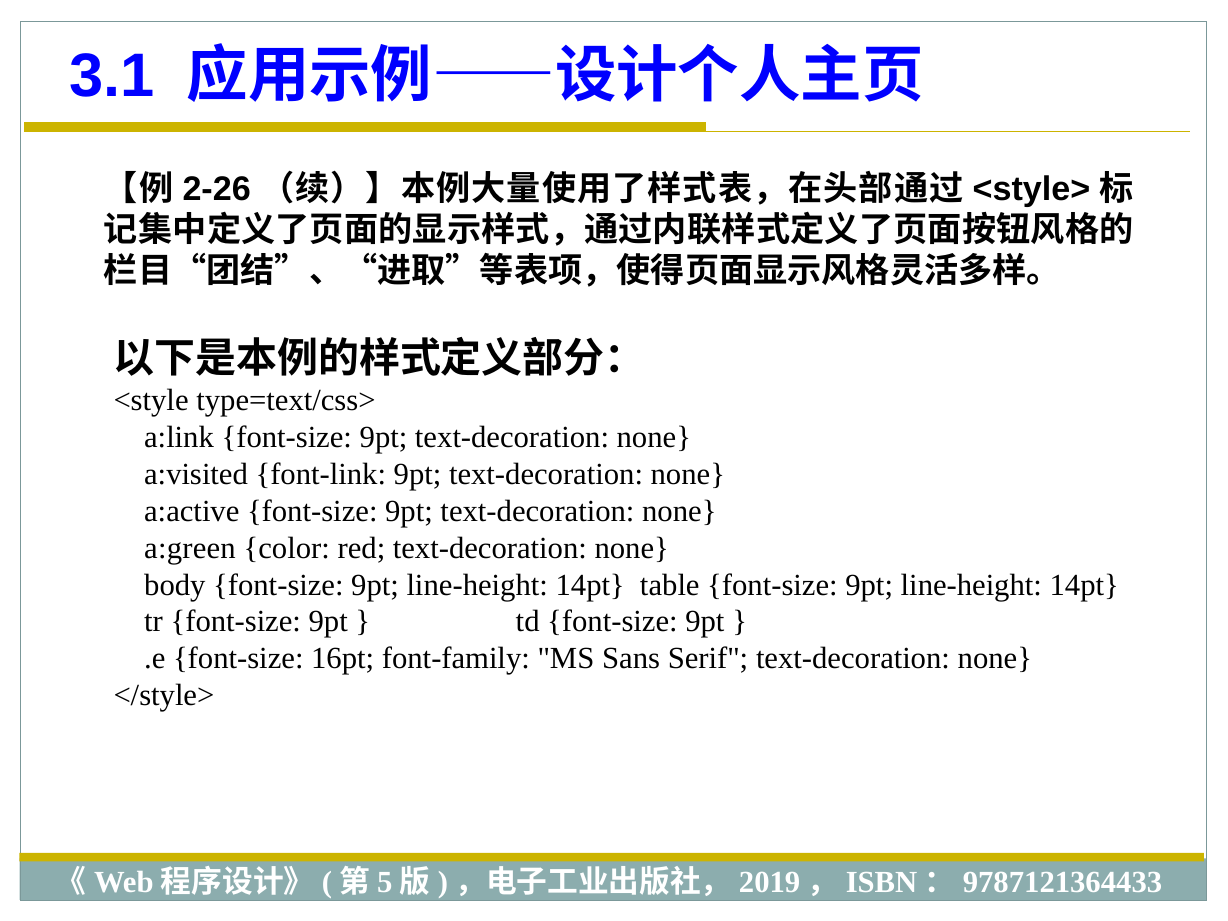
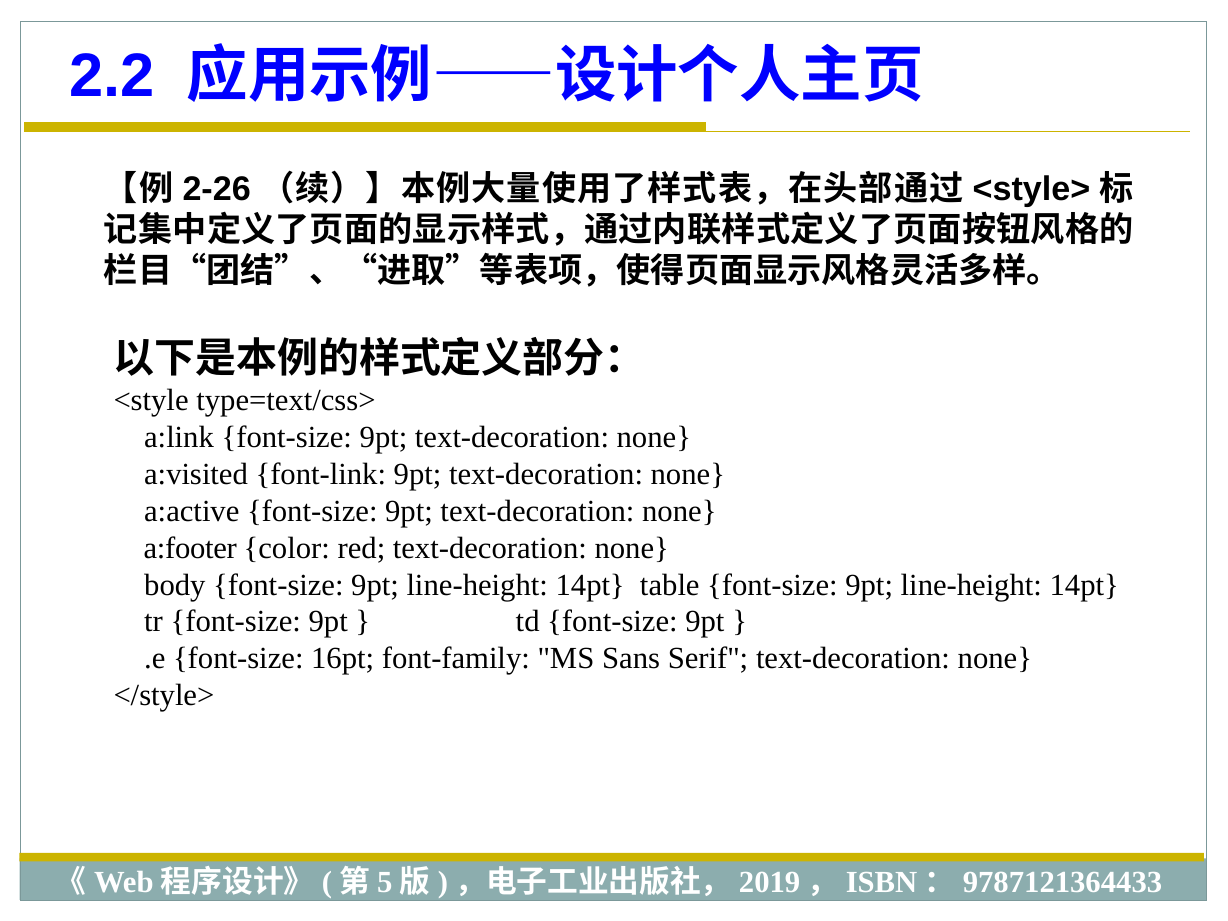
3.1: 3.1 -> 2.2 (112, 76)
a:green: a:green -> a:footer (190, 548)
